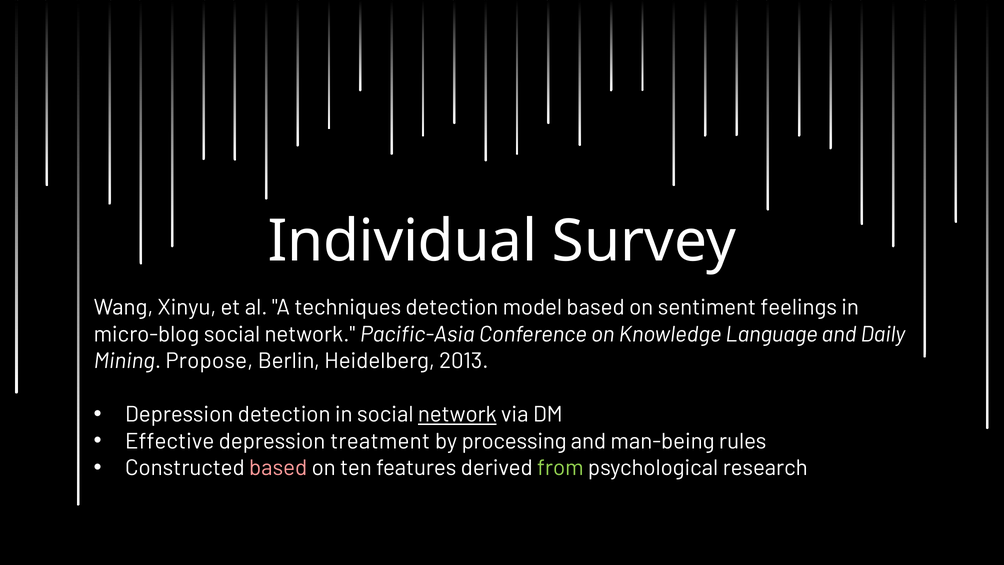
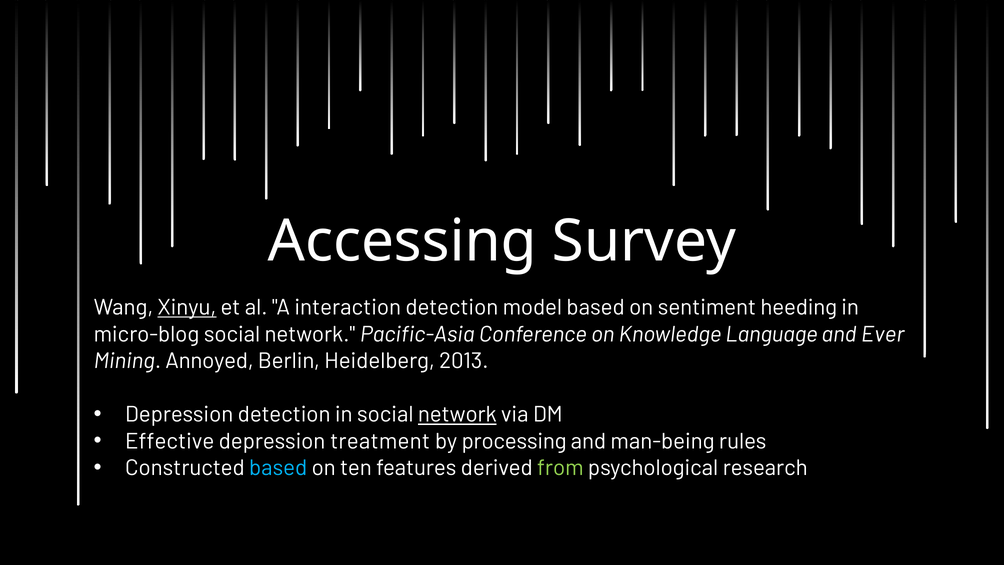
Individual: Individual -> Accessing (402, 241)
Xinyu underline: none -> present (187, 307)
techniques: techniques -> interaction (348, 307)
feelings: feelings -> heeding (799, 307)
Daily: Daily -> Ever (883, 334)
Propose: Propose -> Annoyed (210, 361)
based colour: pink -> light blue (278, 468)
